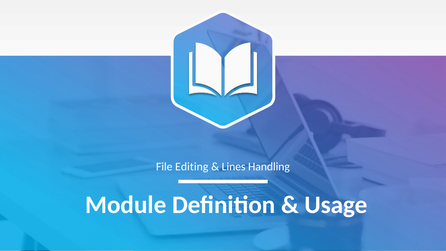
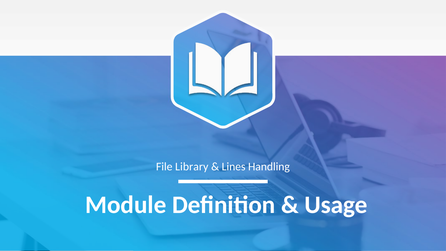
Editing: Editing -> Library (192, 167)
